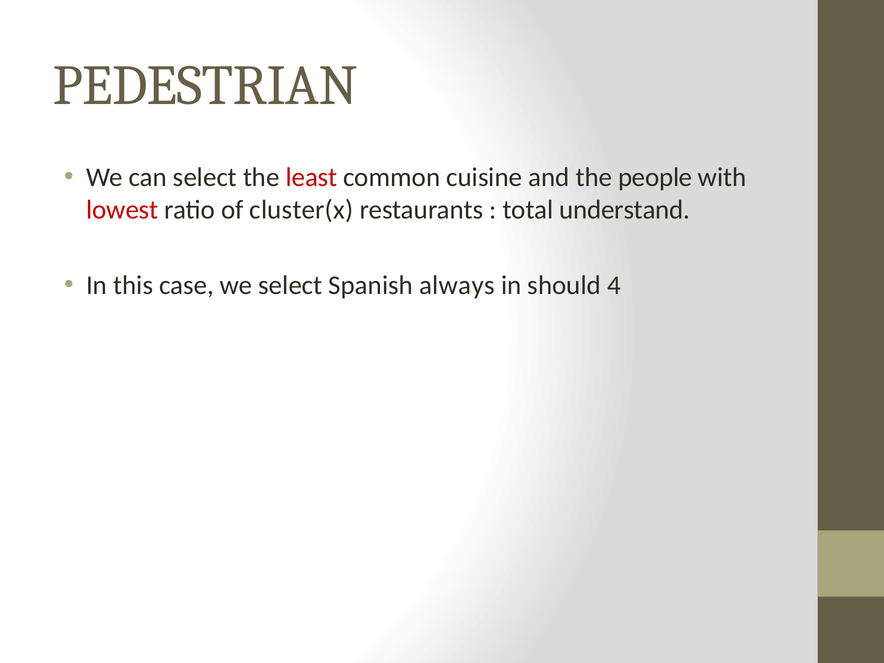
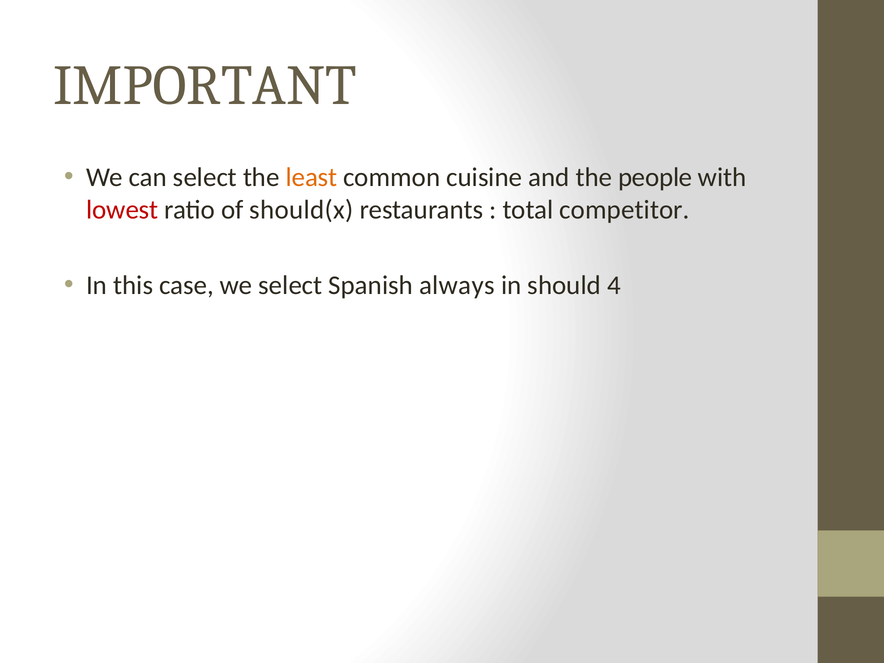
PEDESTRIAN: PEDESTRIAN -> IMPORTANT (205, 86)
least colour: red -> orange (312, 177)
cluster(x: cluster(x -> should(x (301, 210)
understand: understand -> competitor (625, 210)
